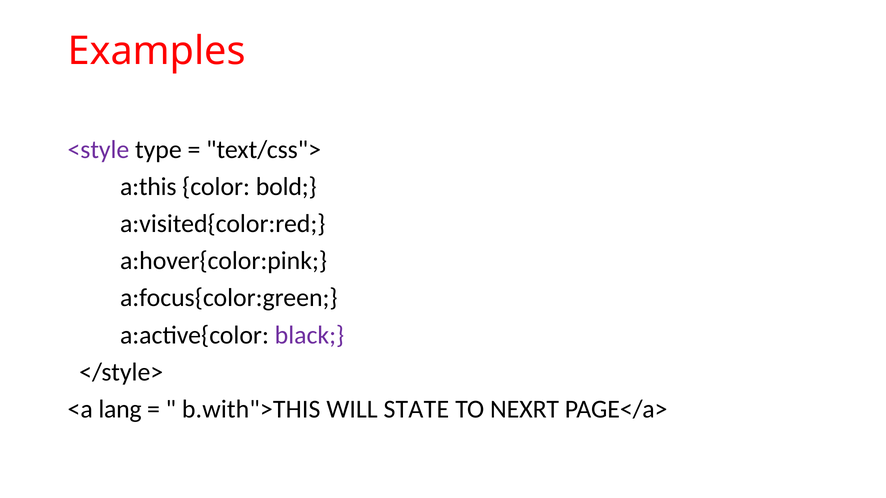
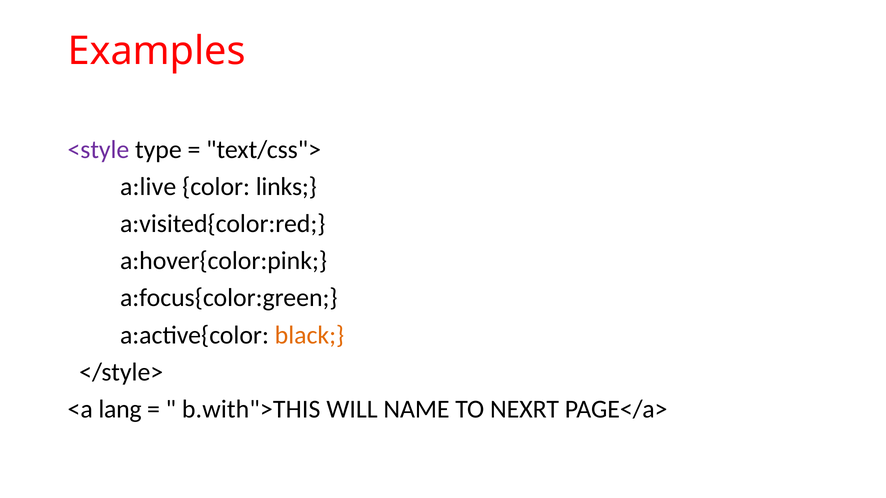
a:this: a:this -> a:live (148, 187)
bold: bold -> links (286, 187)
black colour: purple -> orange (309, 335)
STATE: STATE -> NAME (416, 409)
